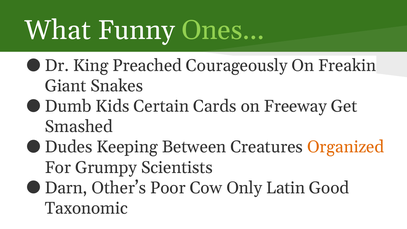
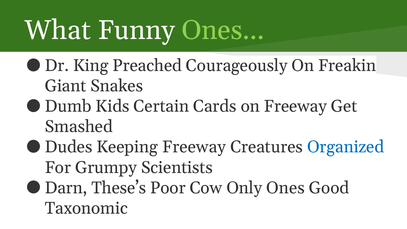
Between: Between -> Freeway (194, 147)
Organized colour: orange -> blue (346, 147)
Other’s: Other’s -> These’s (119, 188)
Only Latin: Latin -> Ones (285, 188)
